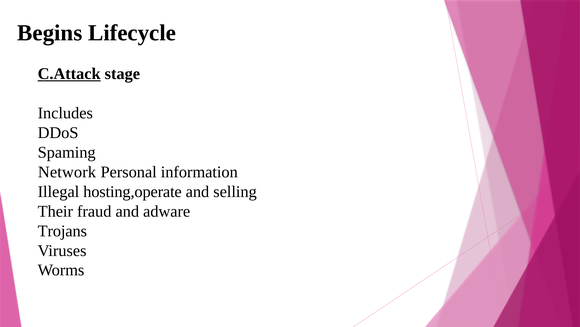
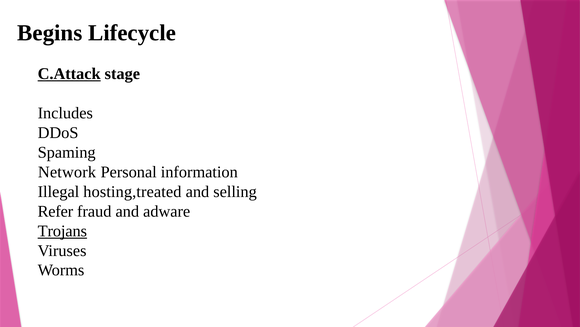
hosting,operate: hosting,operate -> hosting,treated (132, 191)
Their: Their -> Refer (55, 211)
Trojans underline: none -> present (62, 230)
